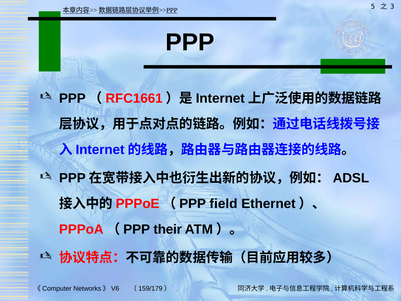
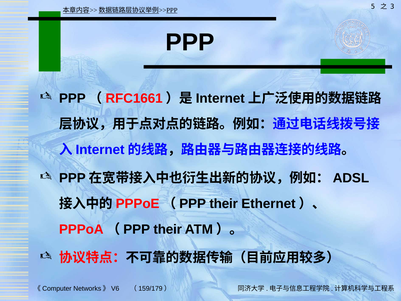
field: field -> their (224, 204)
